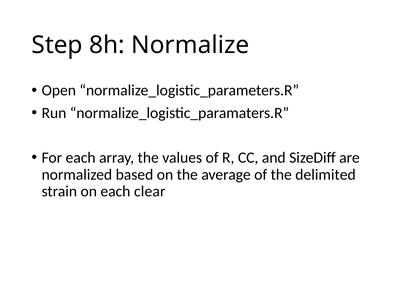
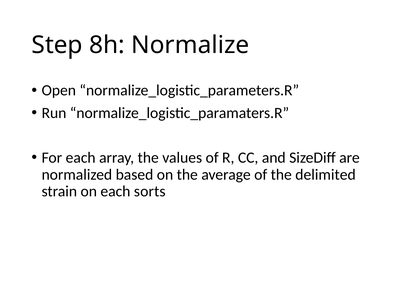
clear: clear -> sorts (150, 191)
